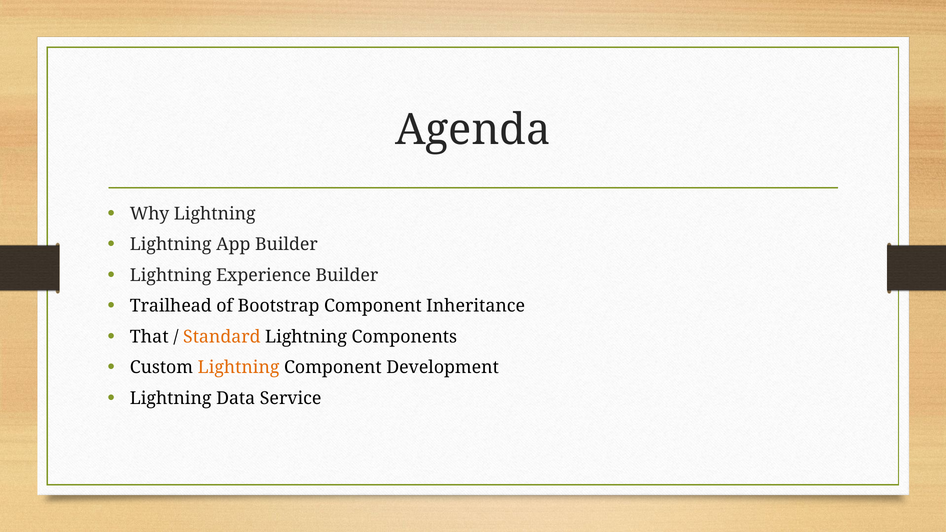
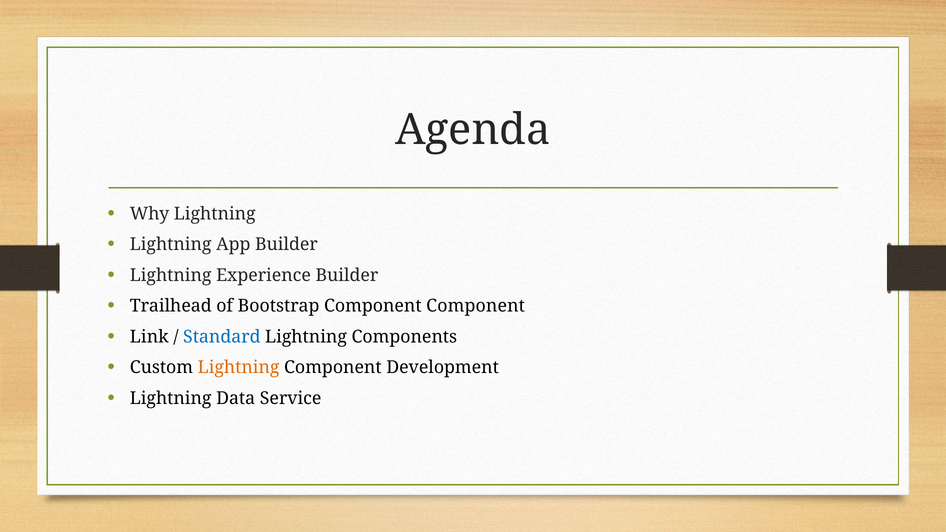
Component Inheritance: Inheritance -> Component (476, 306)
That: That -> Link (149, 337)
Standard colour: orange -> blue (222, 337)
